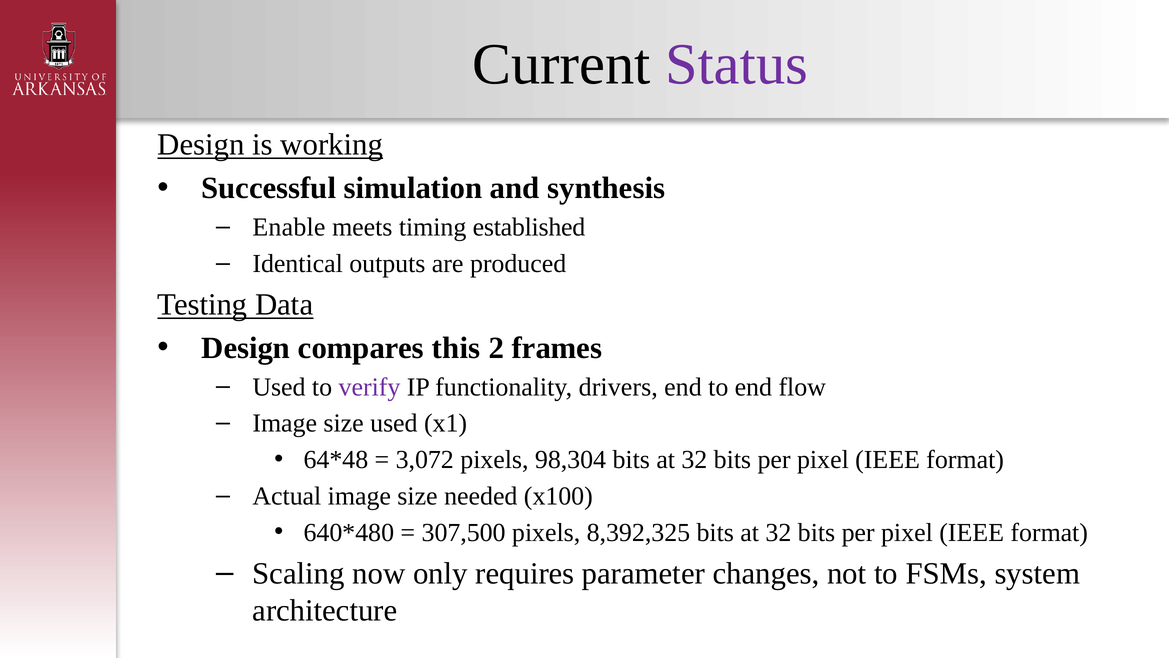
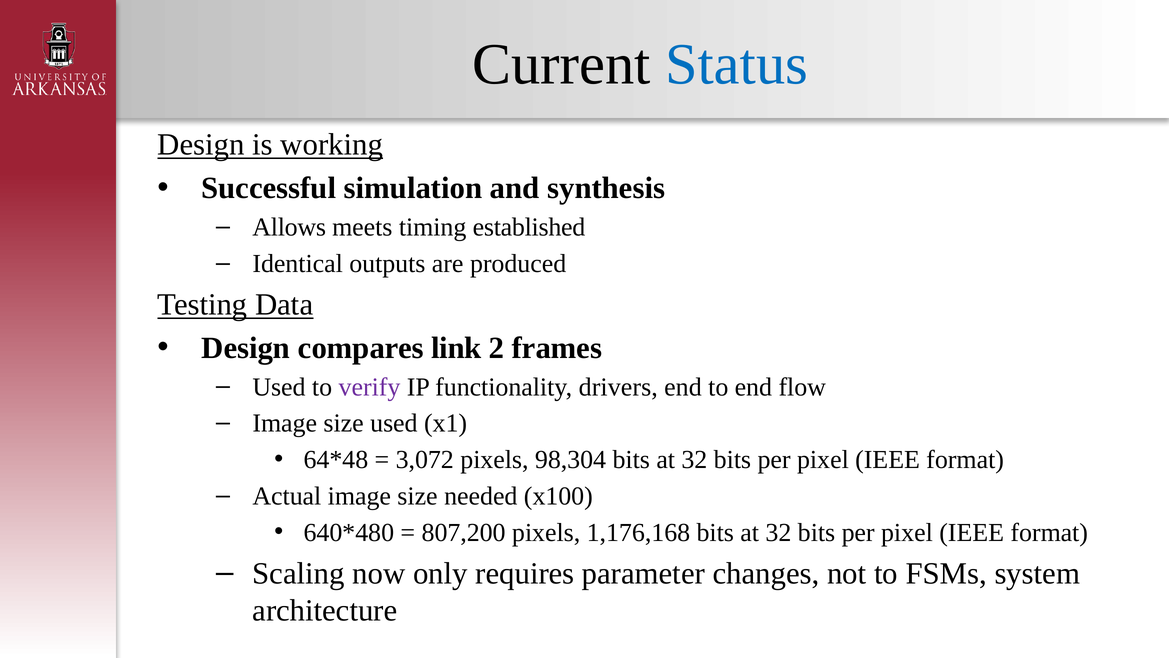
Status colour: purple -> blue (737, 64)
Enable: Enable -> Allows (289, 227)
this: this -> link (456, 348)
307,500: 307,500 -> 807,200 (464, 532)
8,392,325: 8,392,325 -> 1,176,168 (638, 532)
